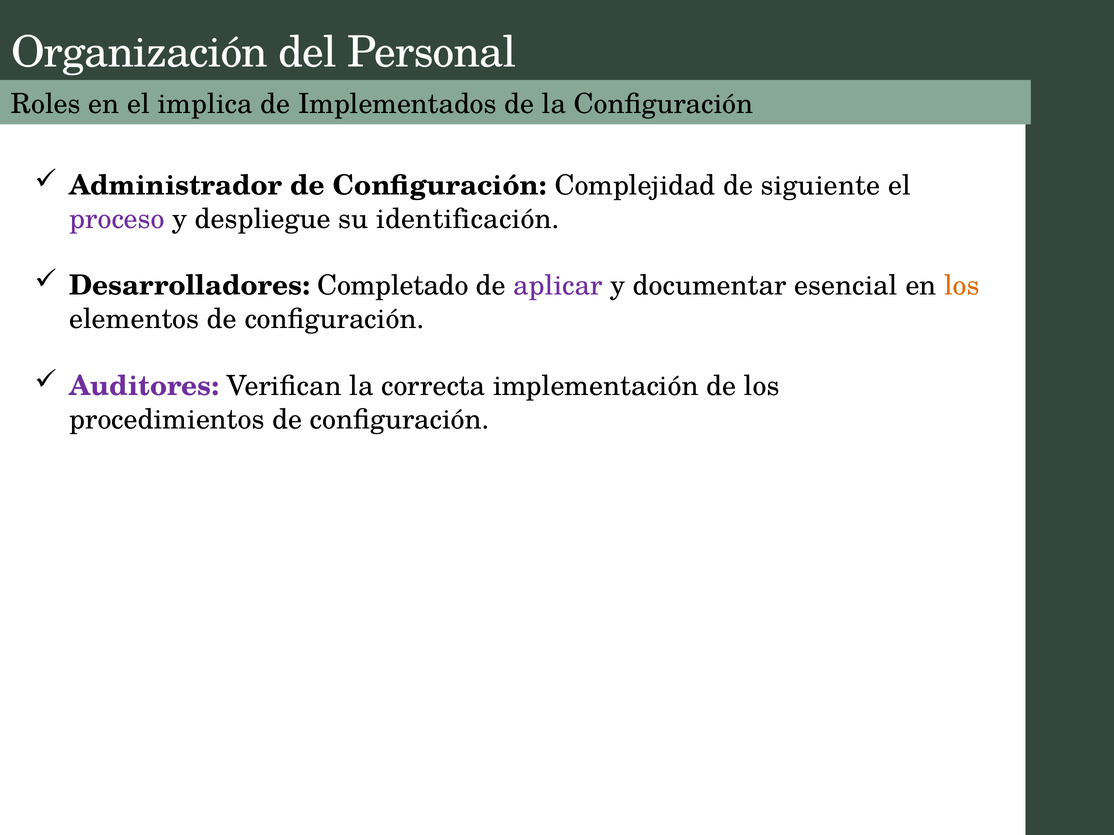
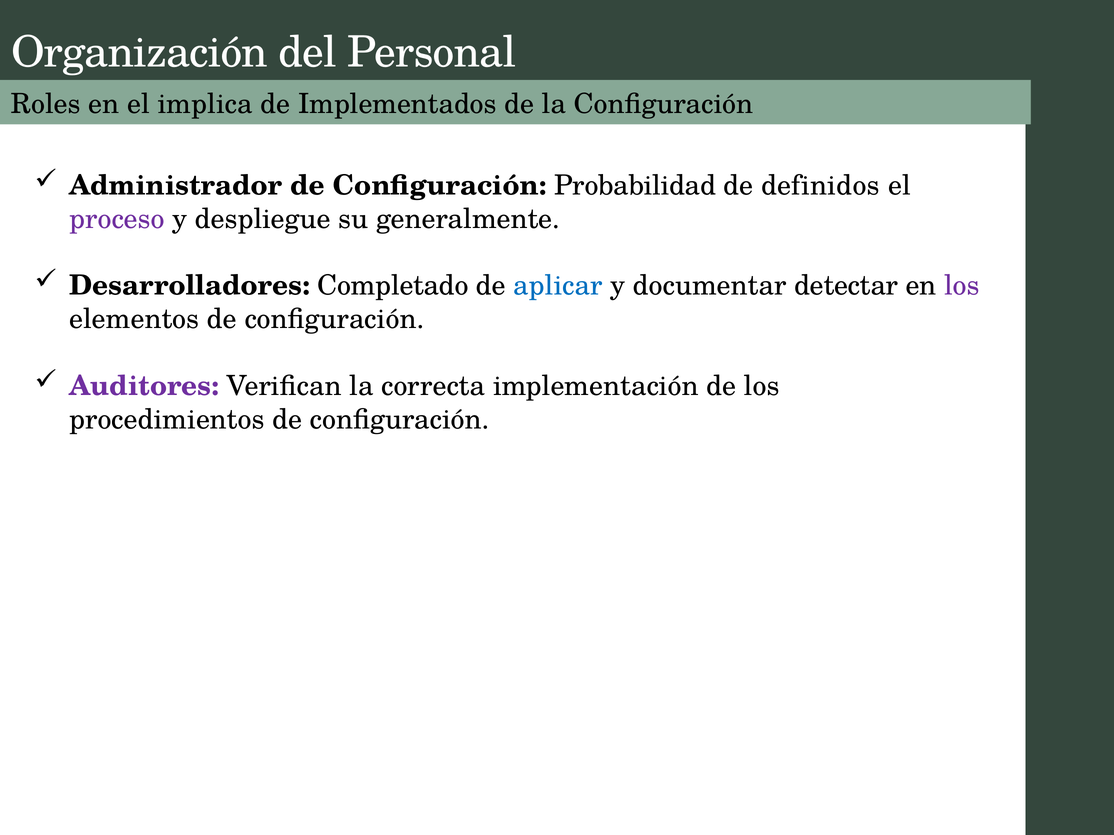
Complejidad: Complejidad -> Probabilidad (635, 186)
siguiente: siguiente -> definidos (820, 186)
identificación: identificación -> generalmente (468, 219)
aplicar colour: purple -> blue (558, 286)
esencial: esencial -> detectar (846, 286)
los colour: orange -> purple (962, 286)
